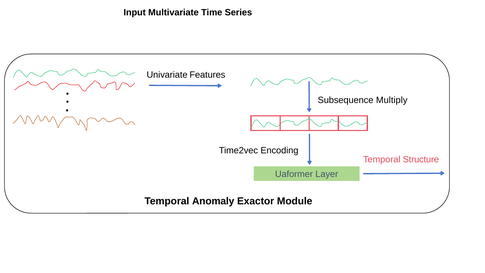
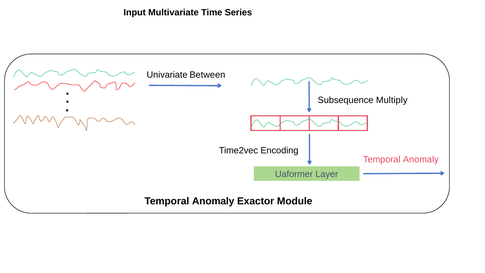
Features: Features -> Between (207, 75)
Structure: Structure -> Anomaly (421, 160)
